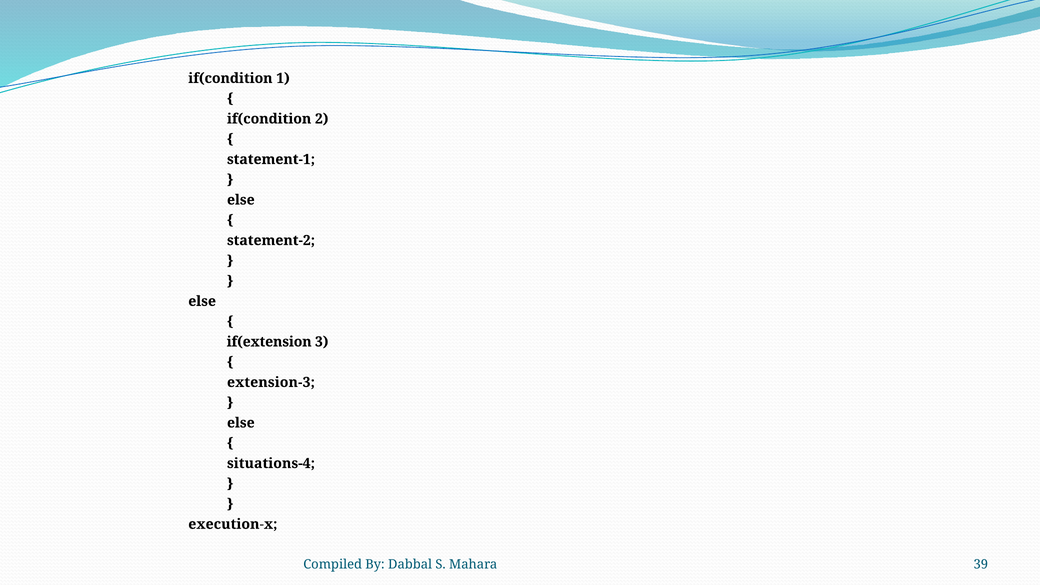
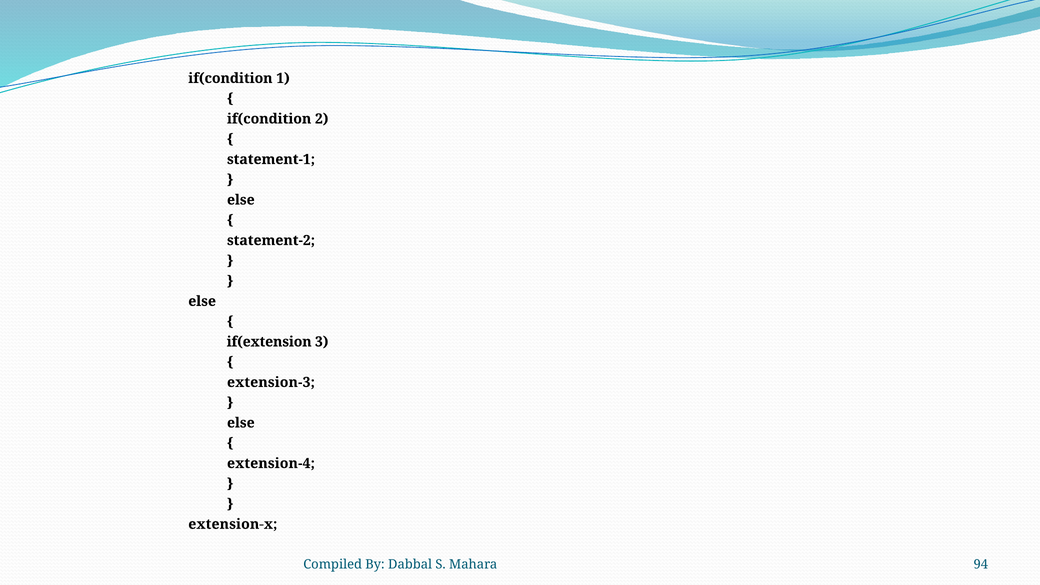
situations-4: situations-4 -> extension-4 (271, 463)
execution-x: execution-x -> extension-x (233, 524)
39: 39 -> 94 (981, 564)
